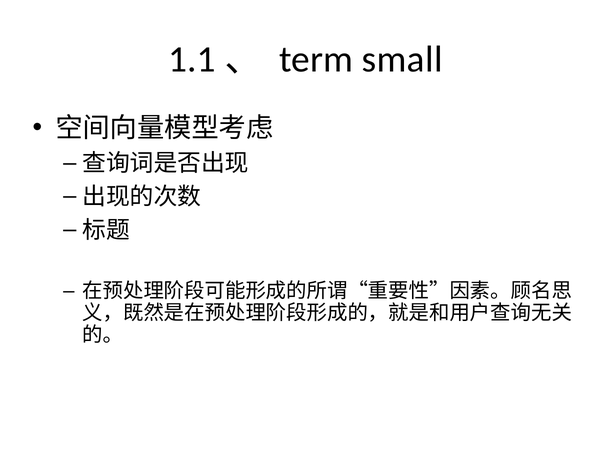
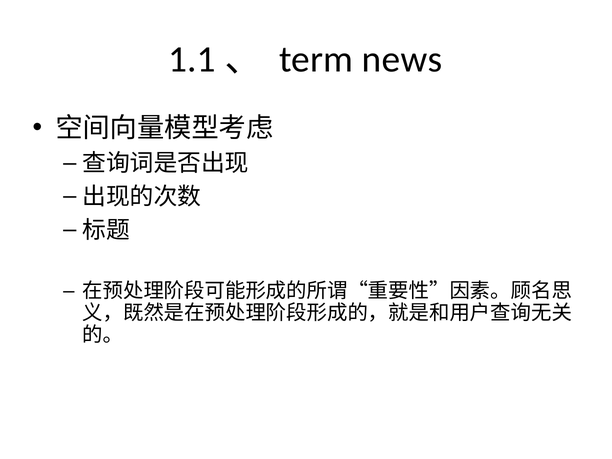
small: small -> news (402, 59)
